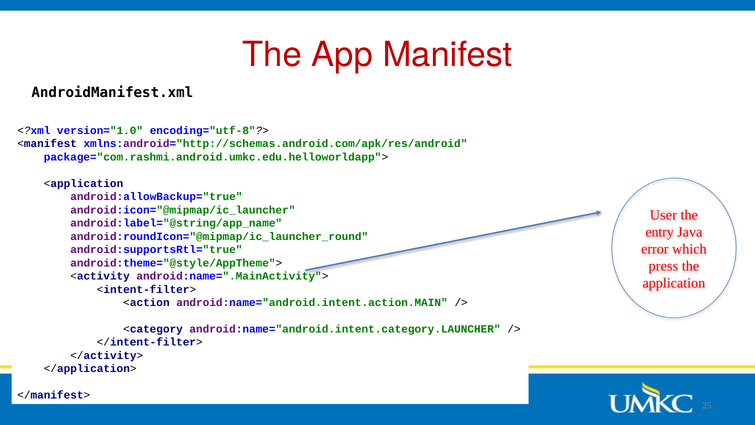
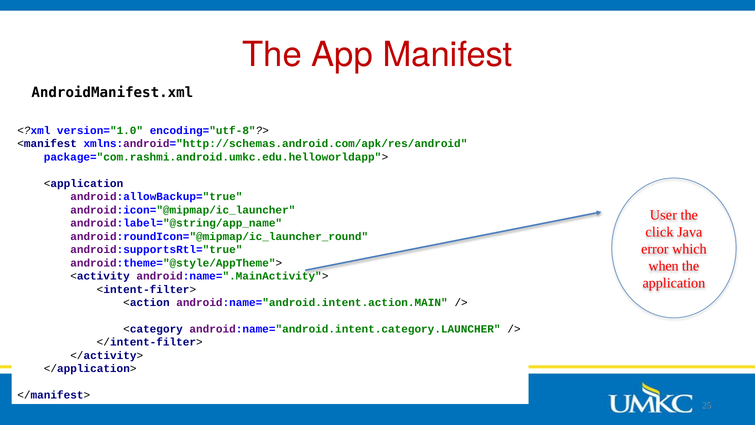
entry: entry -> click (659, 232)
press: press -> when (664, 266)
